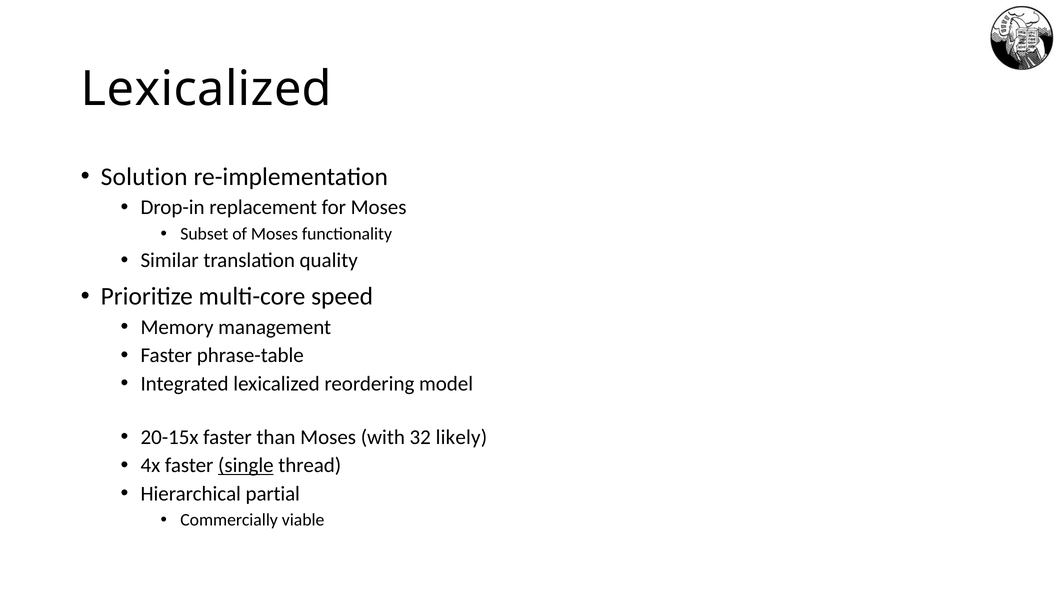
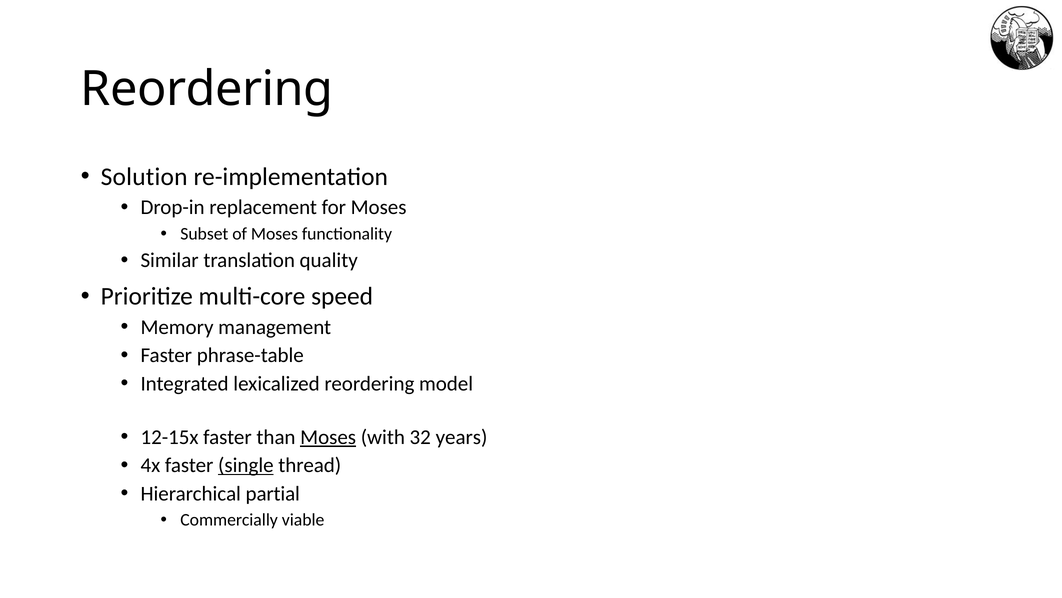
Lexicalized: Lexicalized -> Reordering (207, 89)
20-15x: 20-15x -> 12-15x (170, 437)
Moses underline: none -> present (328, 437)
likely: likely -> years (462, 437)
